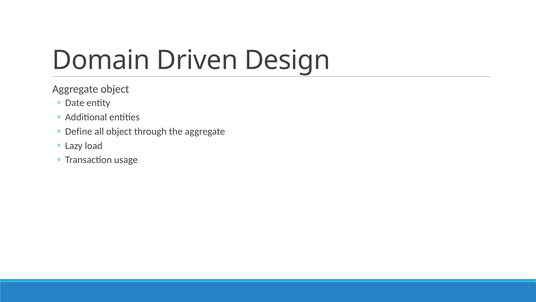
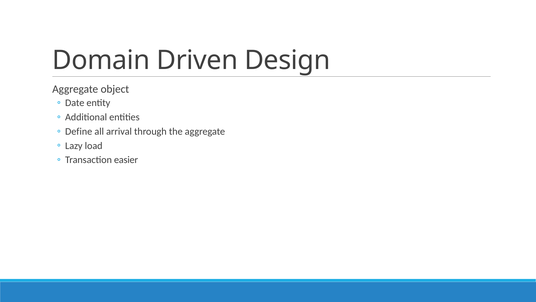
all object: object -> arrival (119, 131)
usage: usage -> easier (126, 160)
